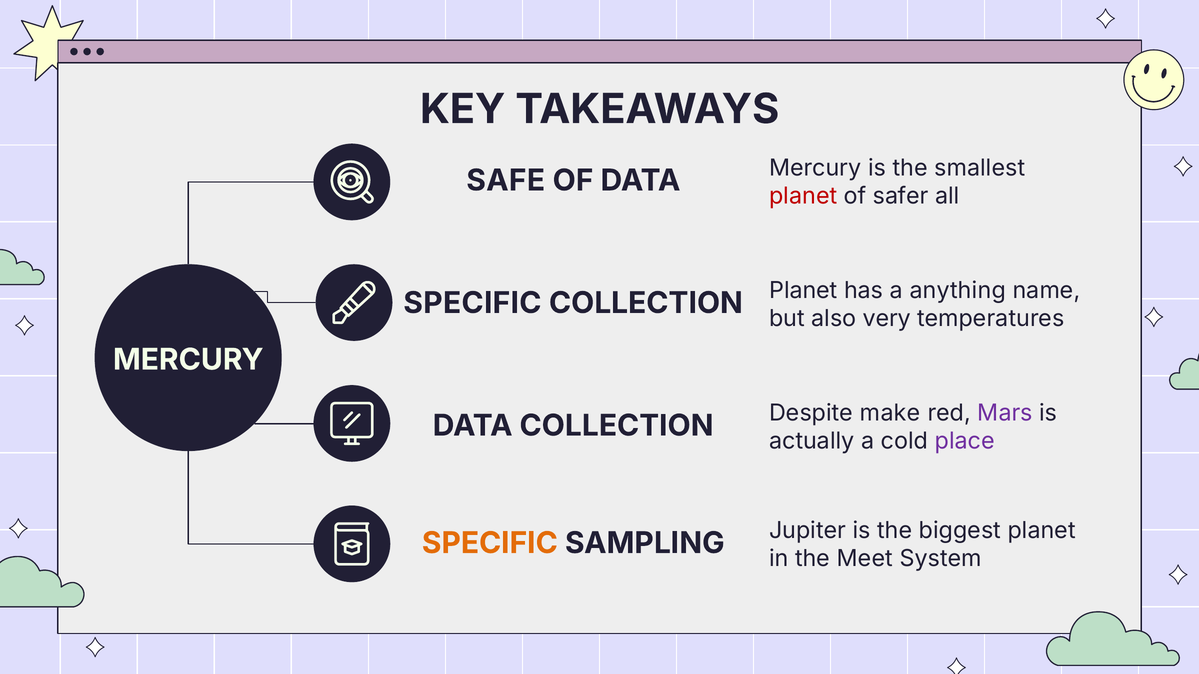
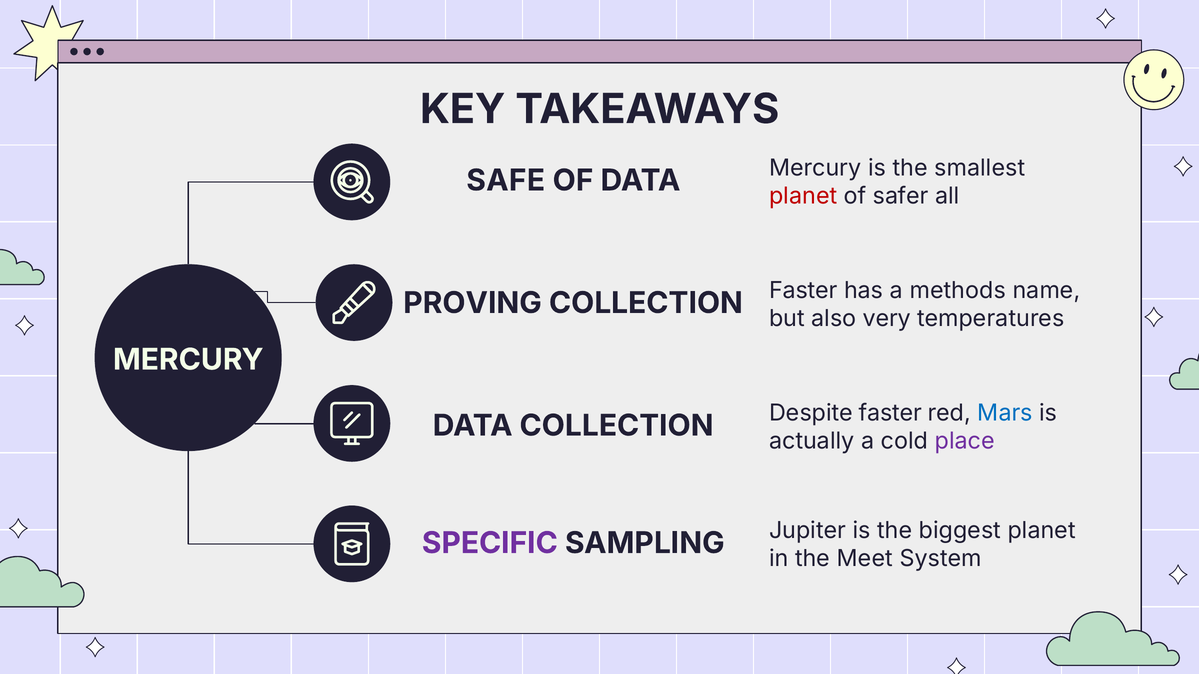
Planet: Planet -> Faster (803, 291)
anything: anything -> methods (958, 291)
SPECIFIC: SPECIFIC -> PROVING (472, 303)
Despite make: make -> faster (890, 414)
Mars colour: purple -> blue (1005, 414)
SPECIFIC colour: orange -> purple (490, 543)
